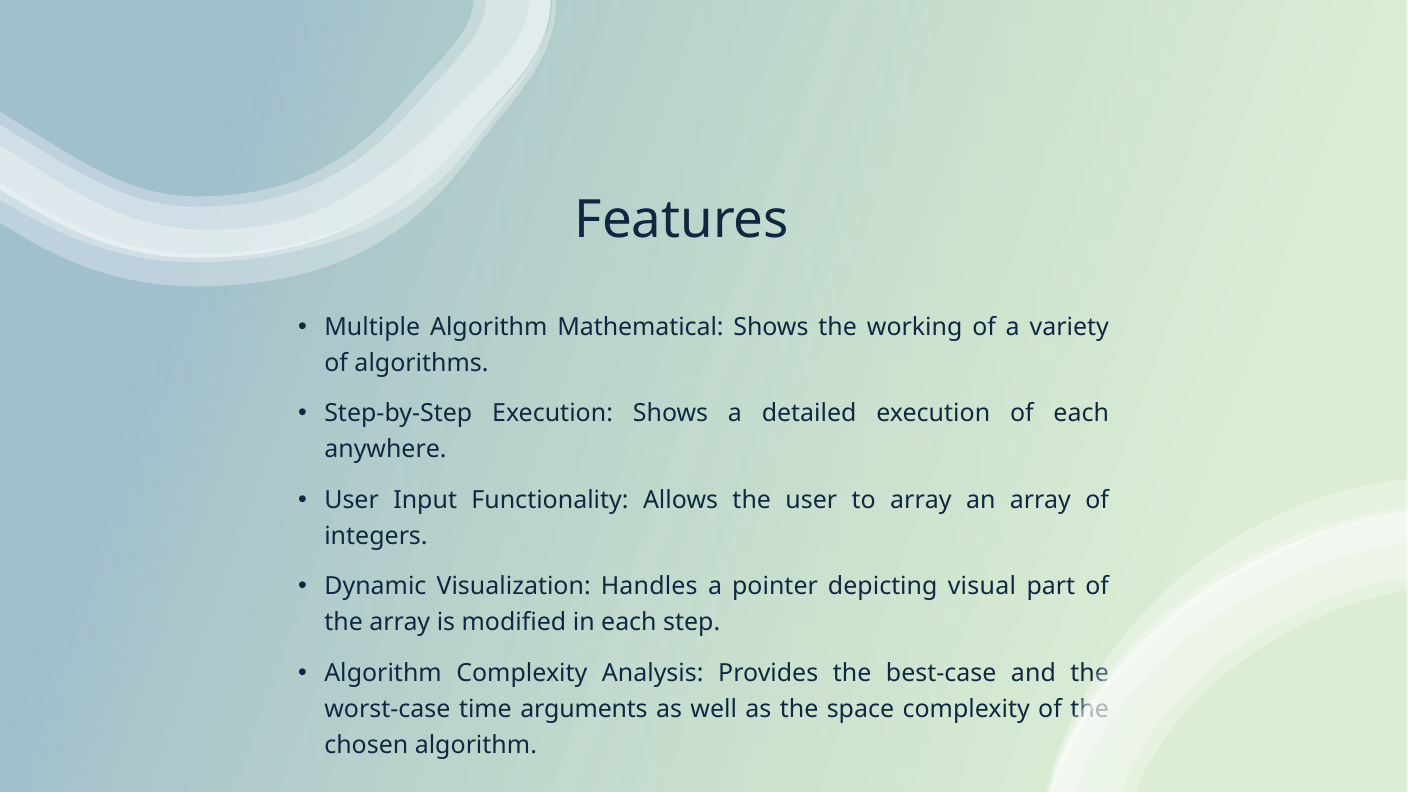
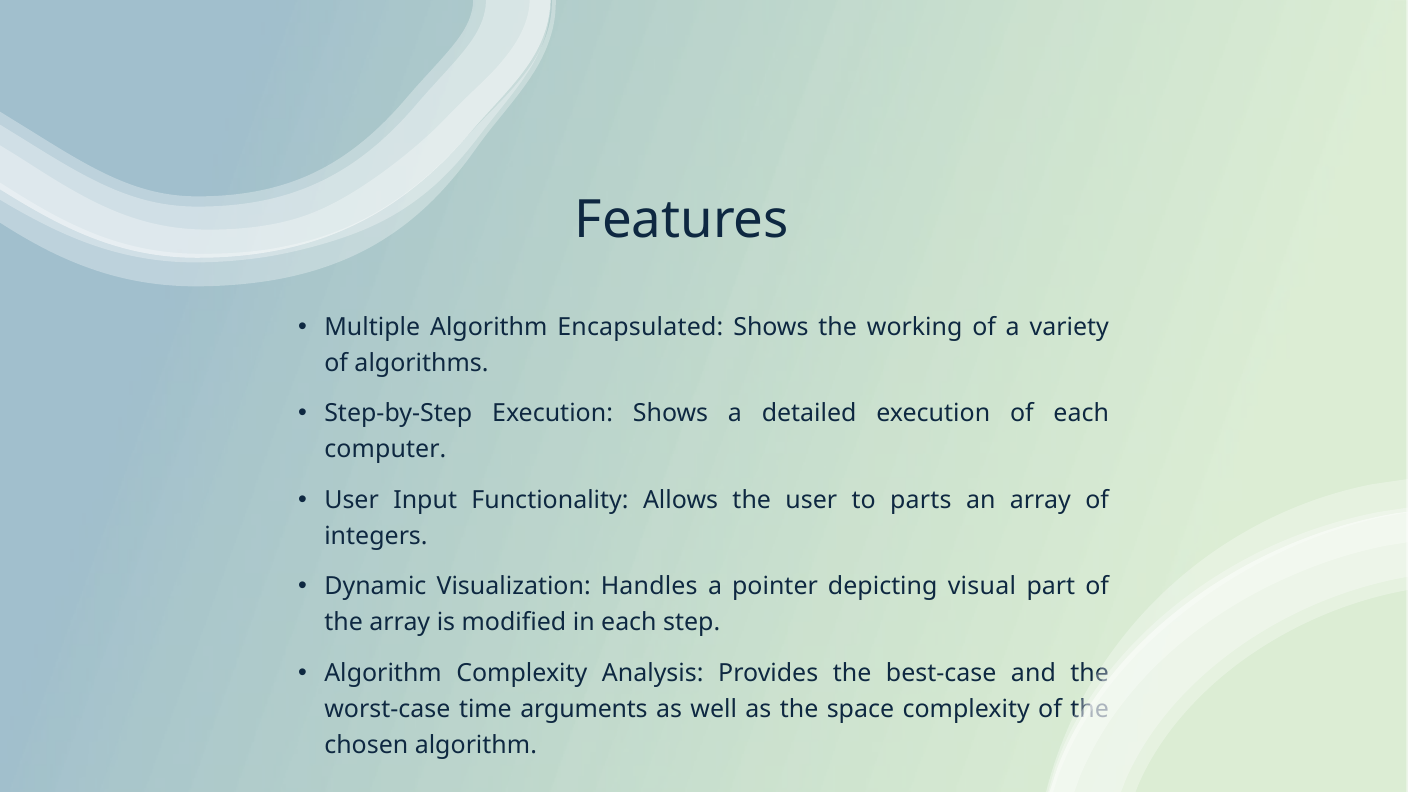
Mathematical: Mathematical -> Encapsulated (640, 327)
anywhere: anywhere -> computer (385, 450)
to array: array -> parts (921, 500)
